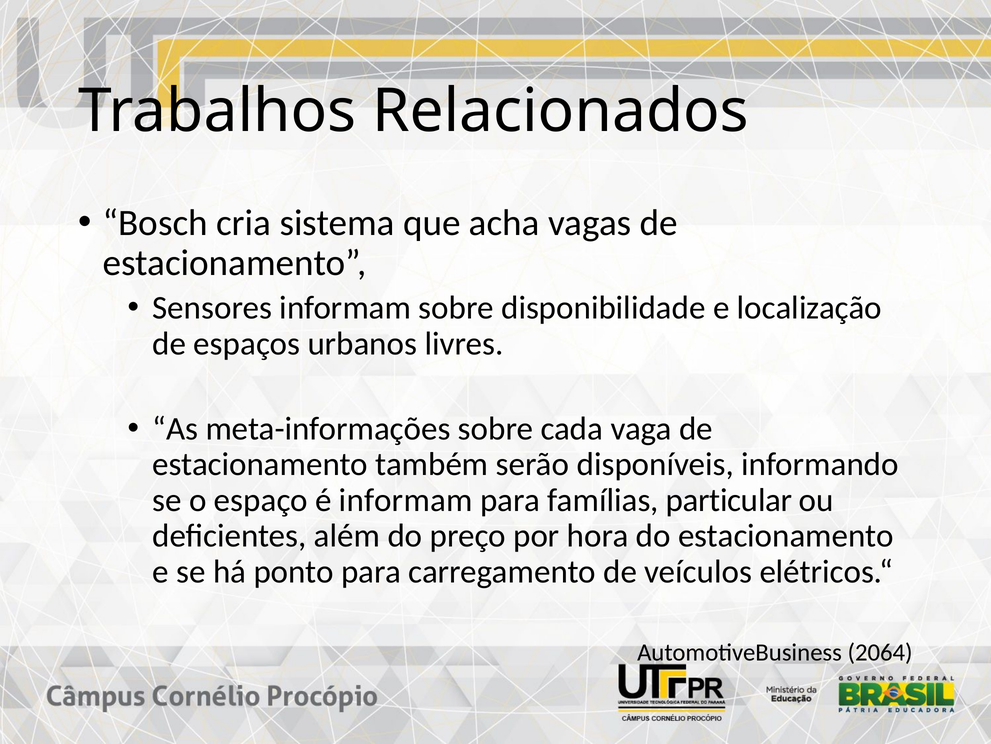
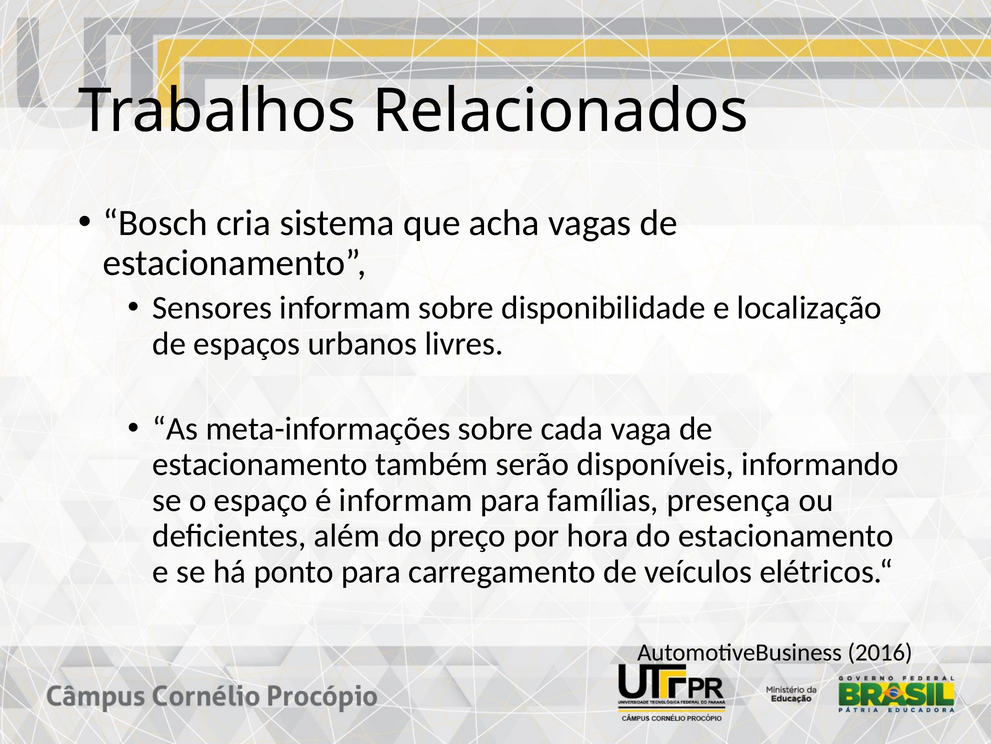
particular: particular -> presença (729, 500)
2064: 2064 -> 2016 (880, 652)
